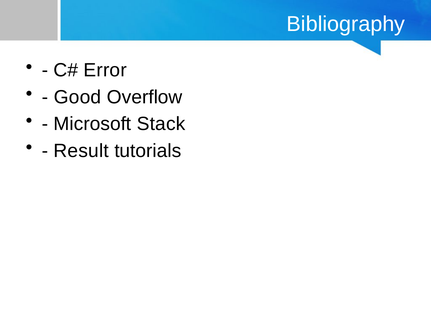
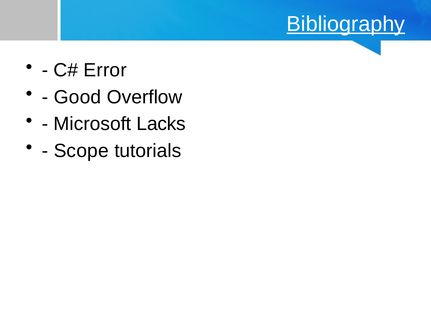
Bibliography underline: none -> present (346, 24)
Stack: Stack -> Lacks (161, 124)
Result: Result -> Scope (81, 151)
